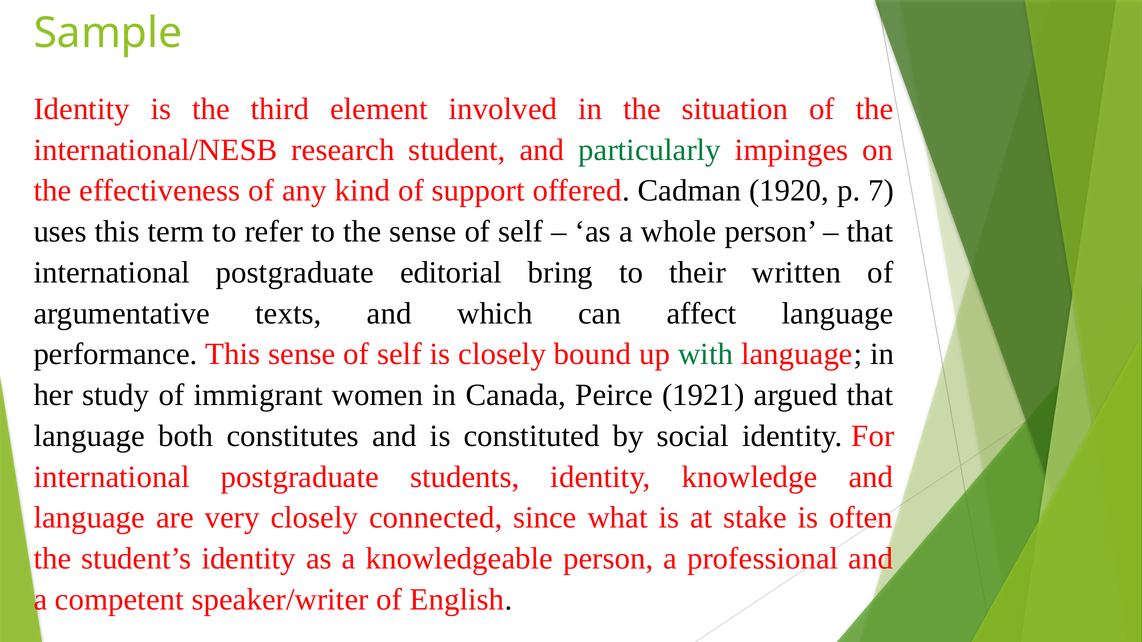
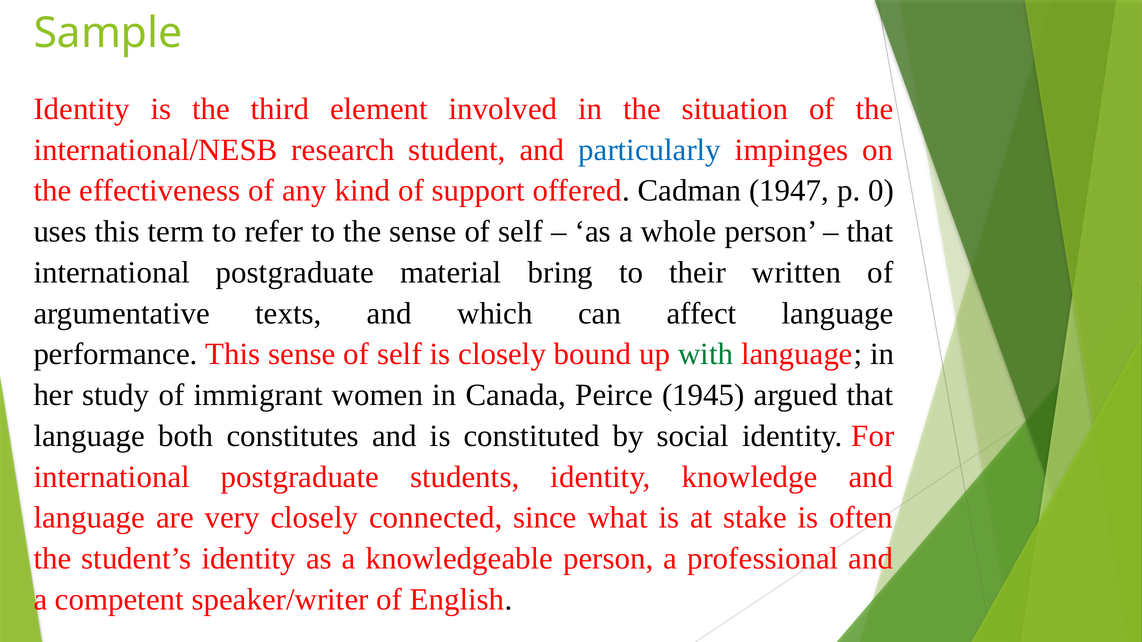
particularly colour: green -> blue (650, 150)
1920: 1920 -> 1947 (789, 191)
7: 7 -> 0 (881, 191)
editorial: editorial -> material (451, 273)
1921: 1921 -> 1945 (703, 395)
